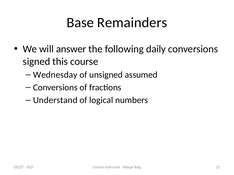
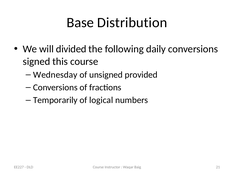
Remainders: Remainders -> Distribution (132, 23)
answer: answer -> divided (71, 49)
assumed: assumed -> provided (141, 75)
Understand: Understand -> Temporarily (55, 100)
